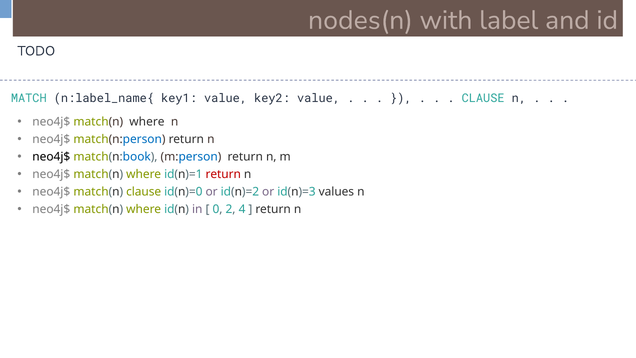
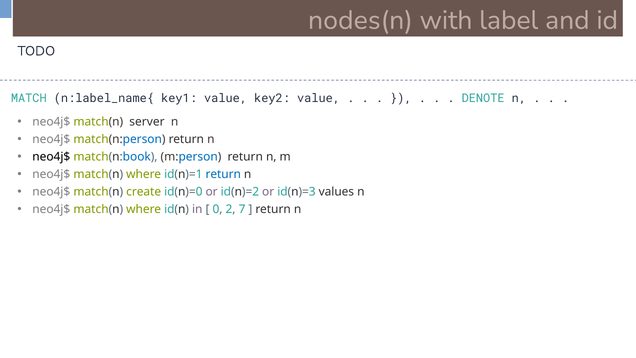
CLAUSE: CLAUSE -> DENOTE (483, 98)
where: where -> server (147, 122)
return colour: red -> blue (223, 174)
match(n clause: clause -> create (144, 192)
4: 4 -> 7 (242, 209)
